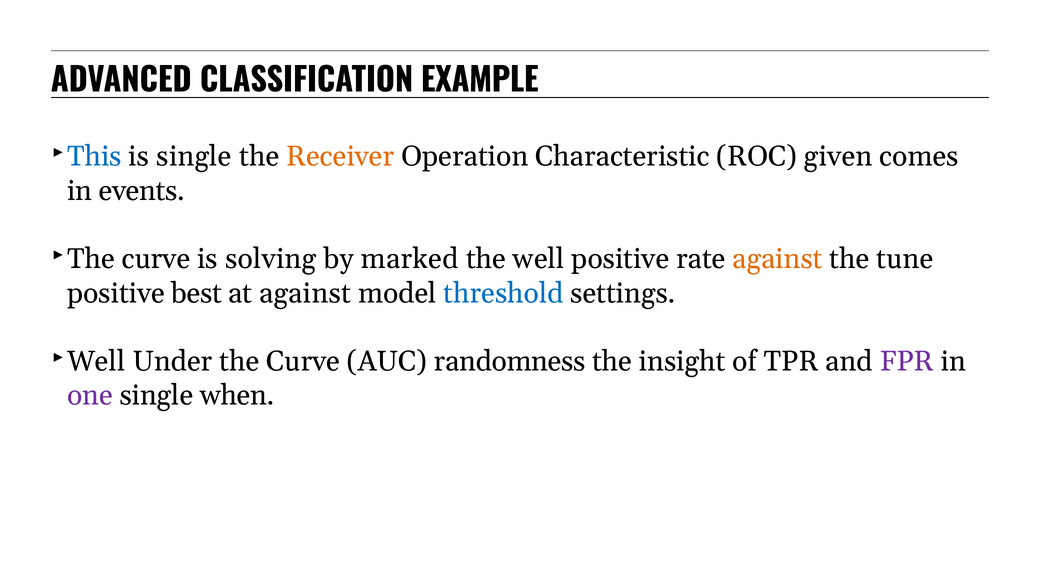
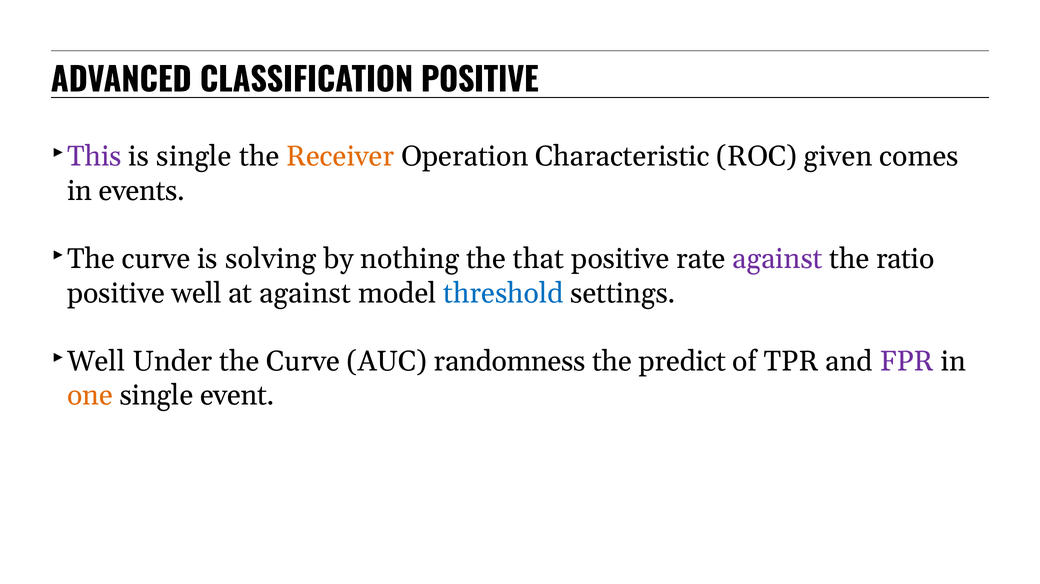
CLASSIFICATION EXAMPLE: EXAMPLE -> POSITIVE (480, 81)
This colour: blue -> purple (94, 157)
marked: marked -> nothing (410, 259)
the well: well -> that (539, 259)
against colour: orange -> purple (777, 259)
tune: tune -> ratio (905, 259)
positive best: best -> well (197, 293)
insight: insight -> predict (682, 361)
one colour: purple -> orange (90, 396)
when: when -> event (237, 396)
